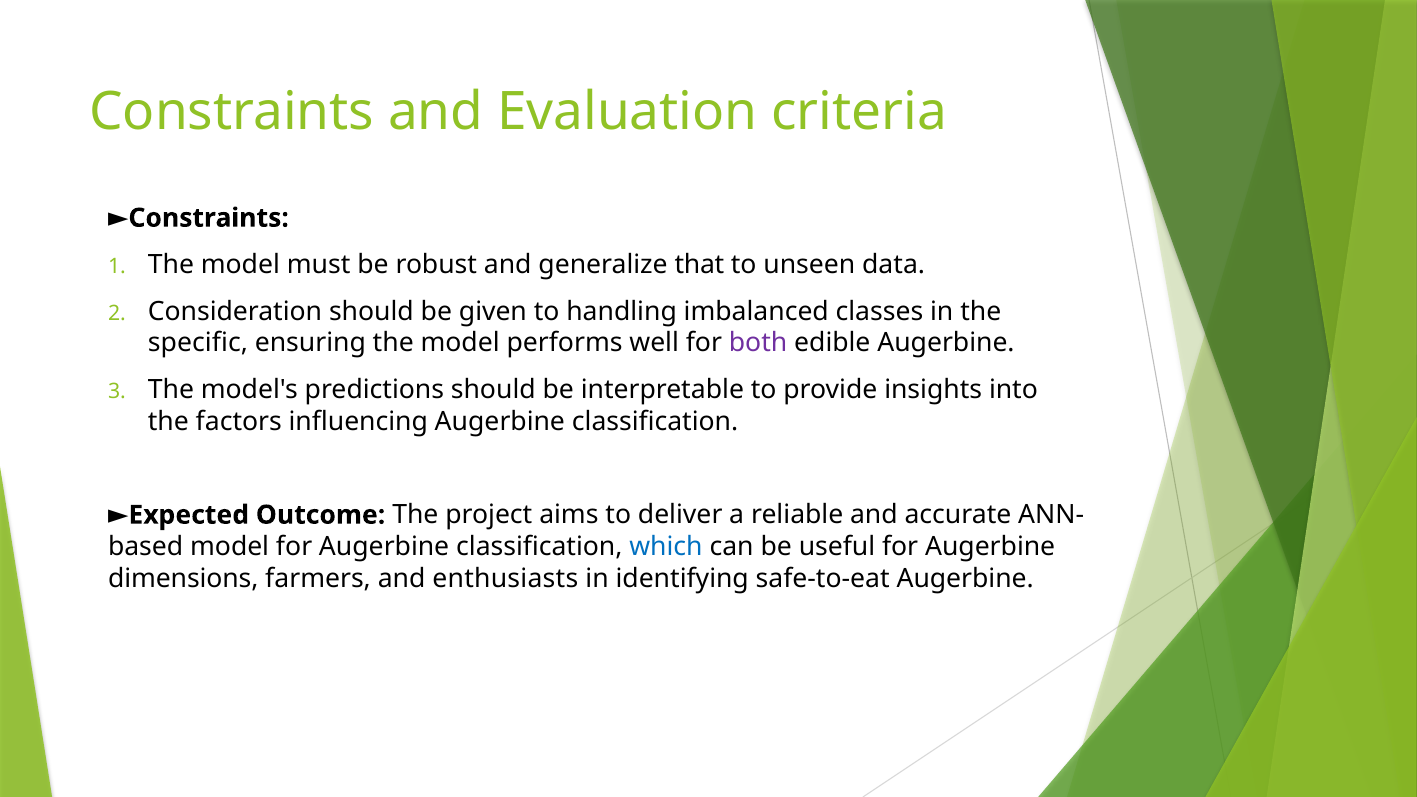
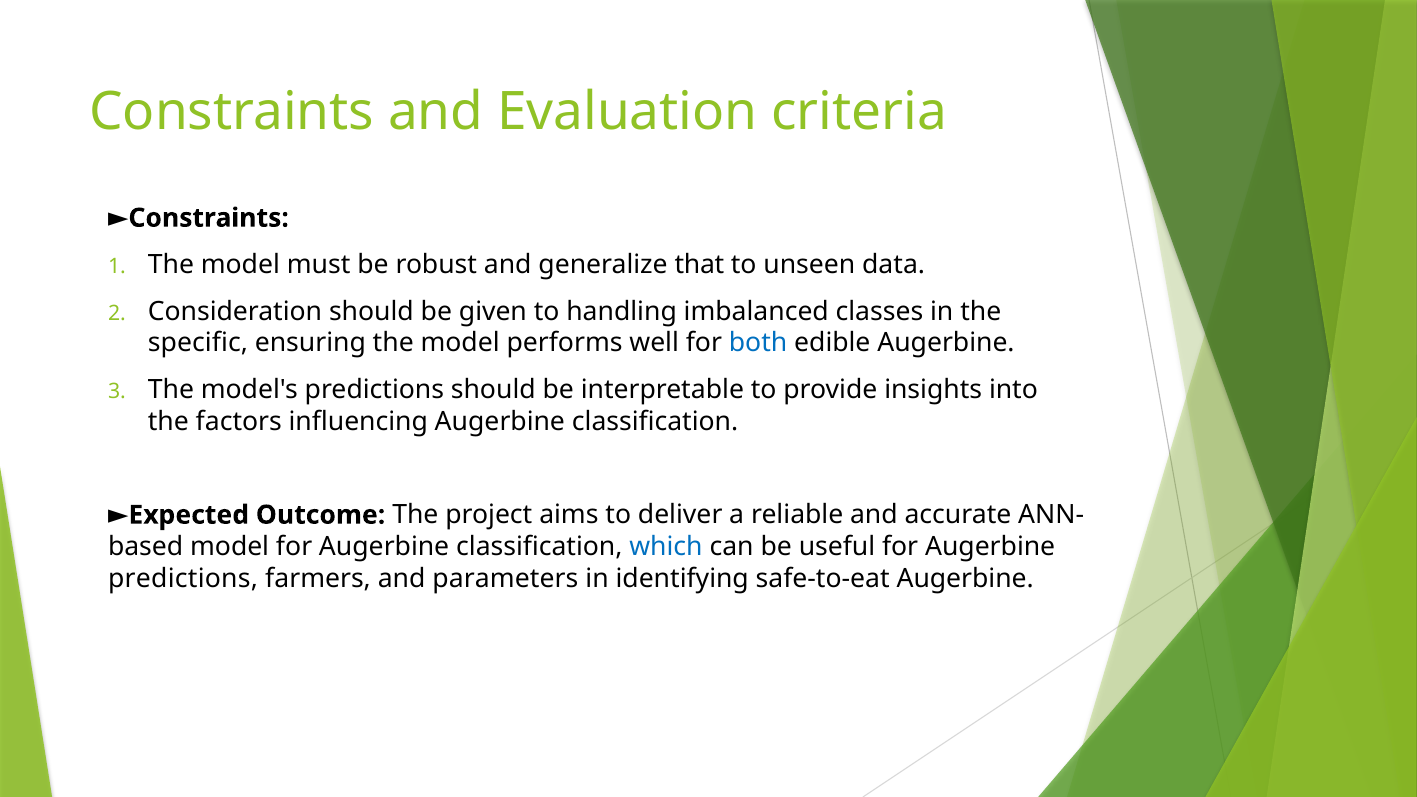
both colour: purple -> blue (758, 343)
dimensions: dimensions -> predictions (183, 579)
enthusiasts: enthusiasts -> parameters (505, 579)
